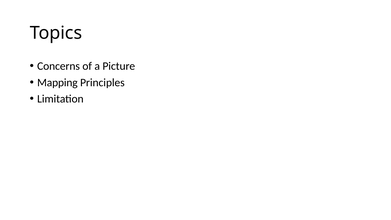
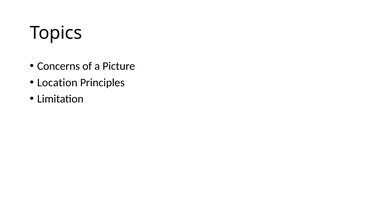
Mapping: Mapping -> Location (57, 83)
